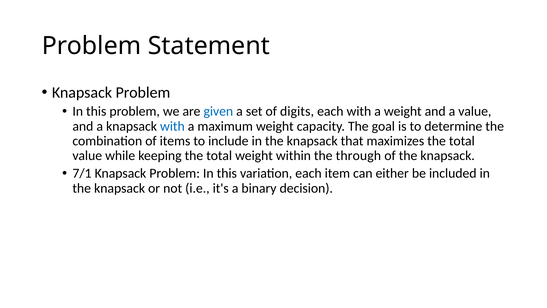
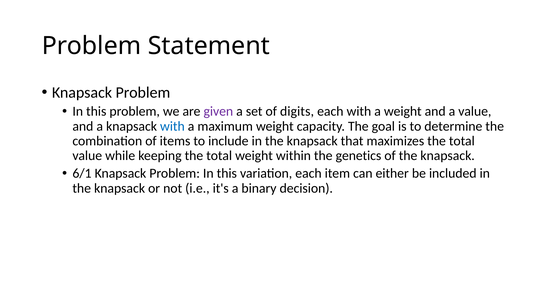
given colour: blue -> purple (218, 111)
through: through -> genetics (358, 156)
7/1: 7/1 -> 6/1 (82, 173)
